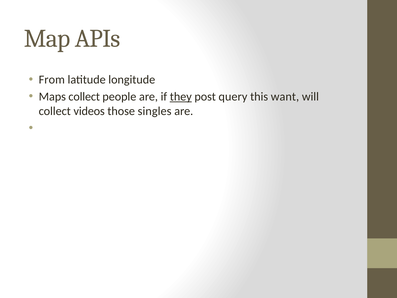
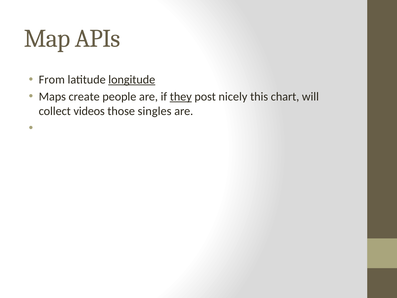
longitude underline: none -> present (132, 80)
Maps collect: collect -> create (84, 97)
query: query -> nicely (233, 97)
want: want -> chart (285, 97)
